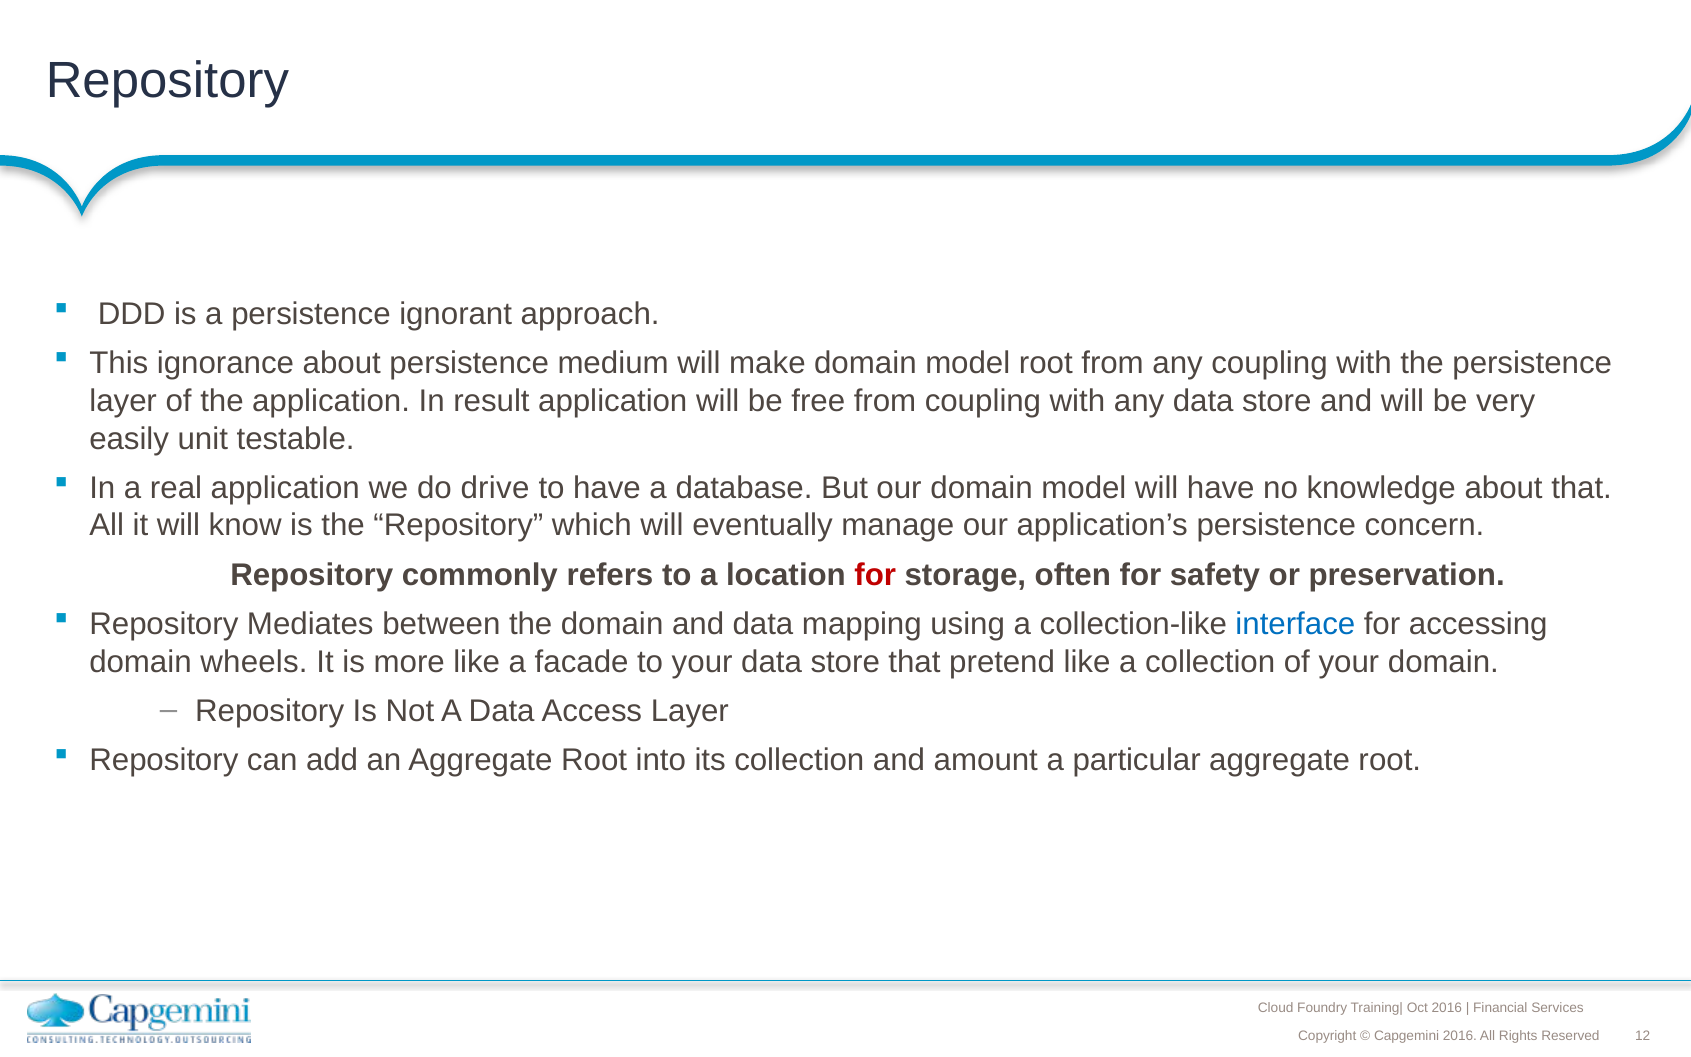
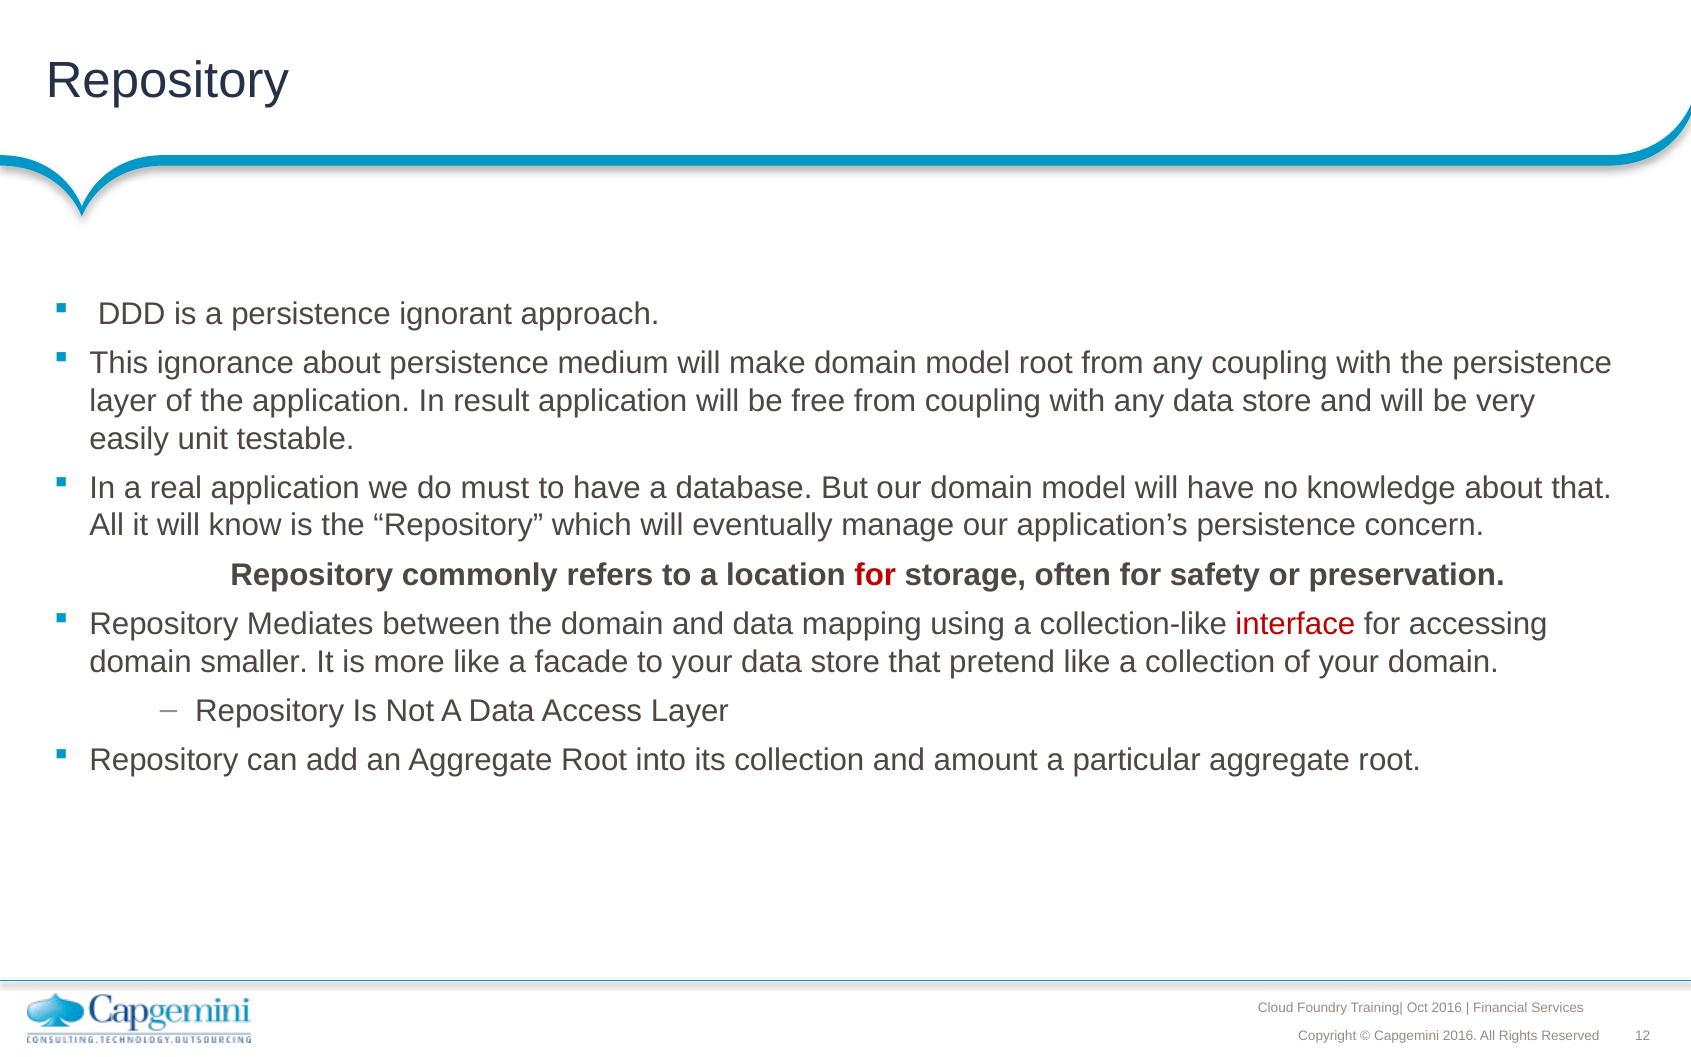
drive: drive -> must (495, 488)
interface colour: blue -> red (1295, 624)
wheels: wheels -> smaller (254, 662)
